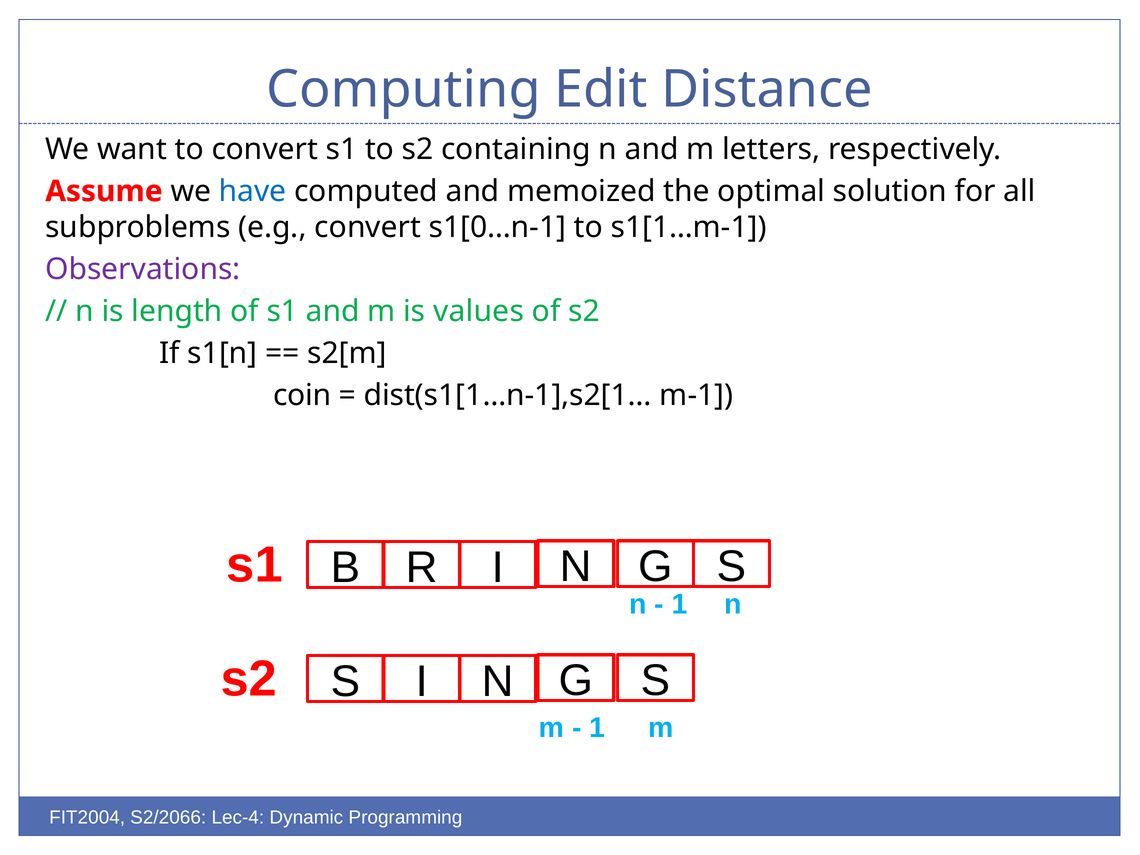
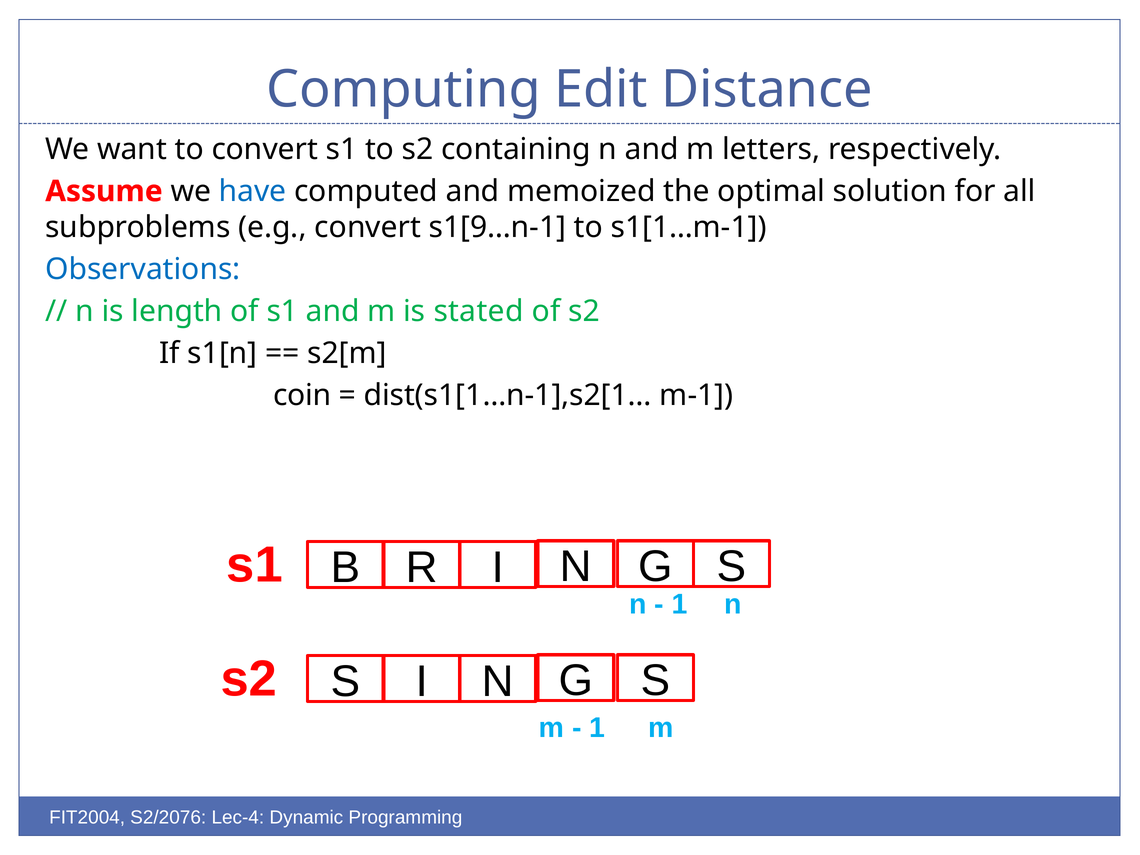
s1[0…n-1: s1[0…n-1 -> s1[9…n-1 (497, 227)
Observations colour: purple -> blue (143, 269)
values: values -> stated (479, 311)
S2/2066: S2/2066 -> S2/2076 (168, 818)
